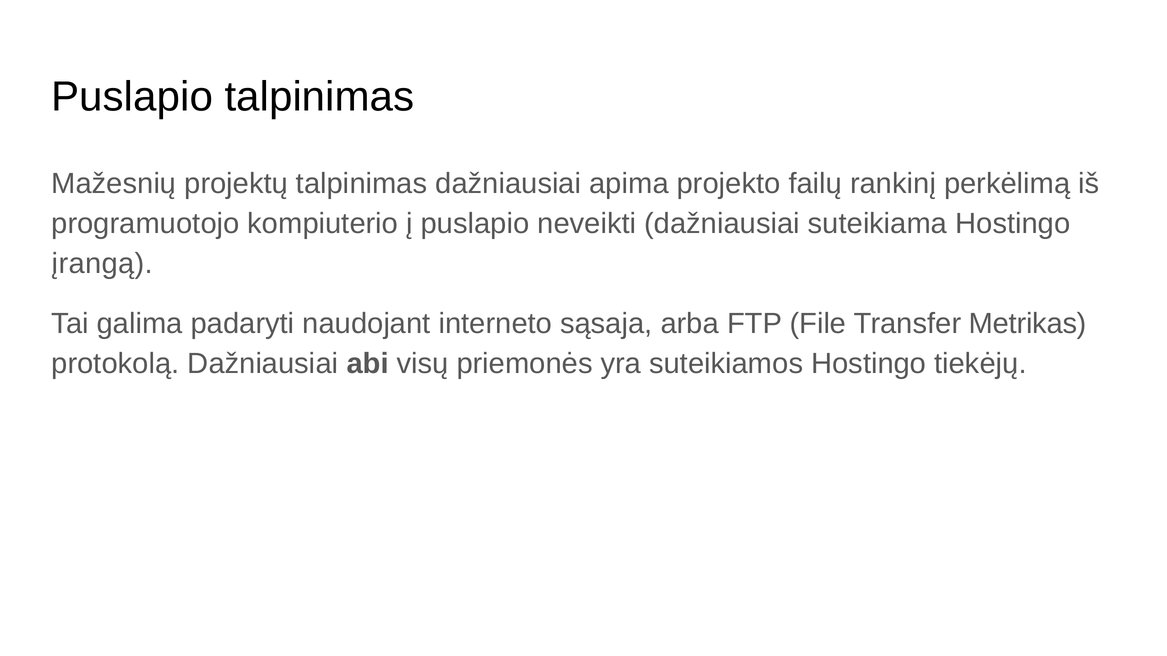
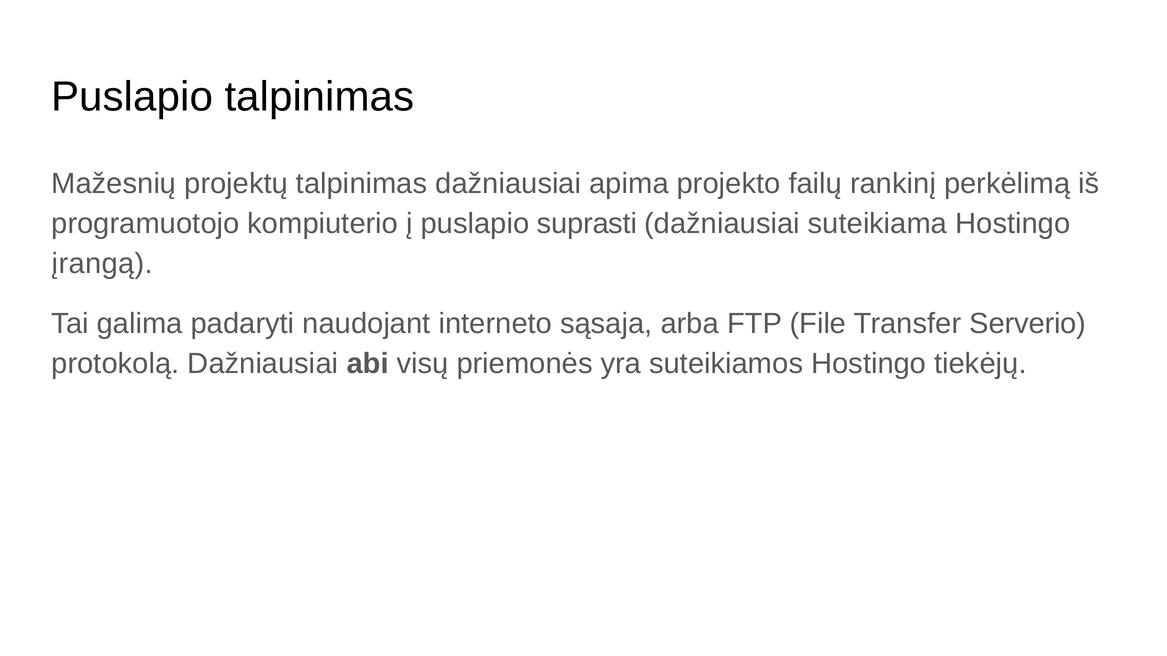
neveikti: neveikti -> suprasti (587, 224)
Metrikas: Metrikas -> Serverio (1028, 324)
